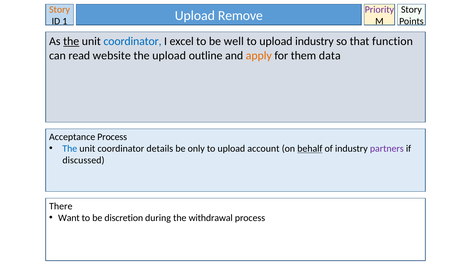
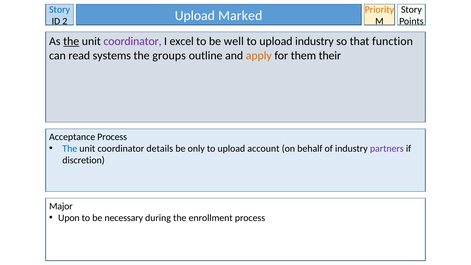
Story colour: orange -> blue (60, 9)
Priority colour: purple -> orange (379, 9)
1: 1 -> 2 (65, 21)
Remove: Remove -> Marked (240, 16)
coordinator colour: blue -> purple (133, 41)
website: website -> systems (112, 56)
the upload: upload -> groups (169, 56)
data: data -> their (330, 56)
behalf underline: present -> none (310, 149)
discussed: discussed -> discretion (84, 160)
There: There -> Major (61, 206)
Want: Want -> Upon (69, 218)
discretion: discretion -> necessary (124, 218)
withdrawal: withdrawal -> enrollment (211, 218)
